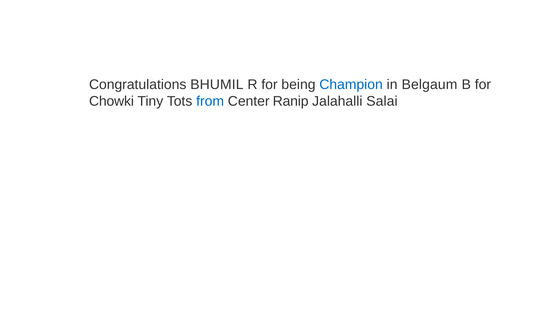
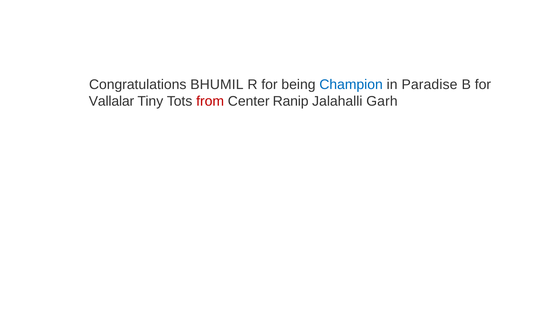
Belgaum: Belgaum -> Paradise (429, 85)
Chowki: Chowki -> Vallalar (111, 101)
from colour: blue -> red (210, 101)
Salai: Salai -> Garh (382, 101)
